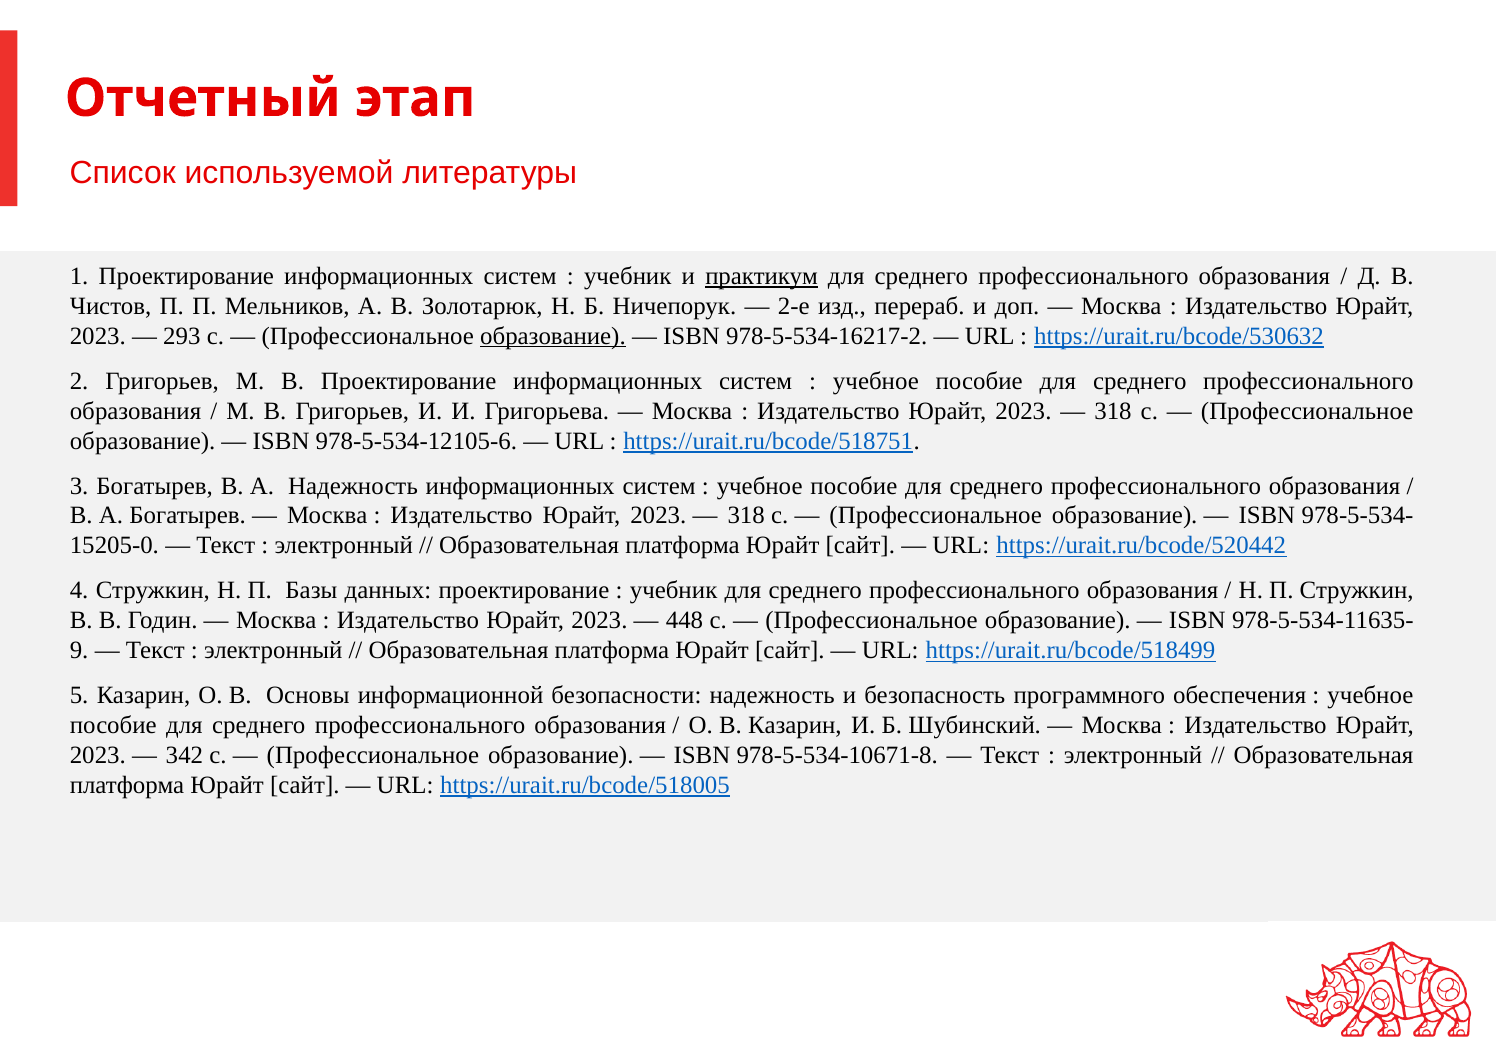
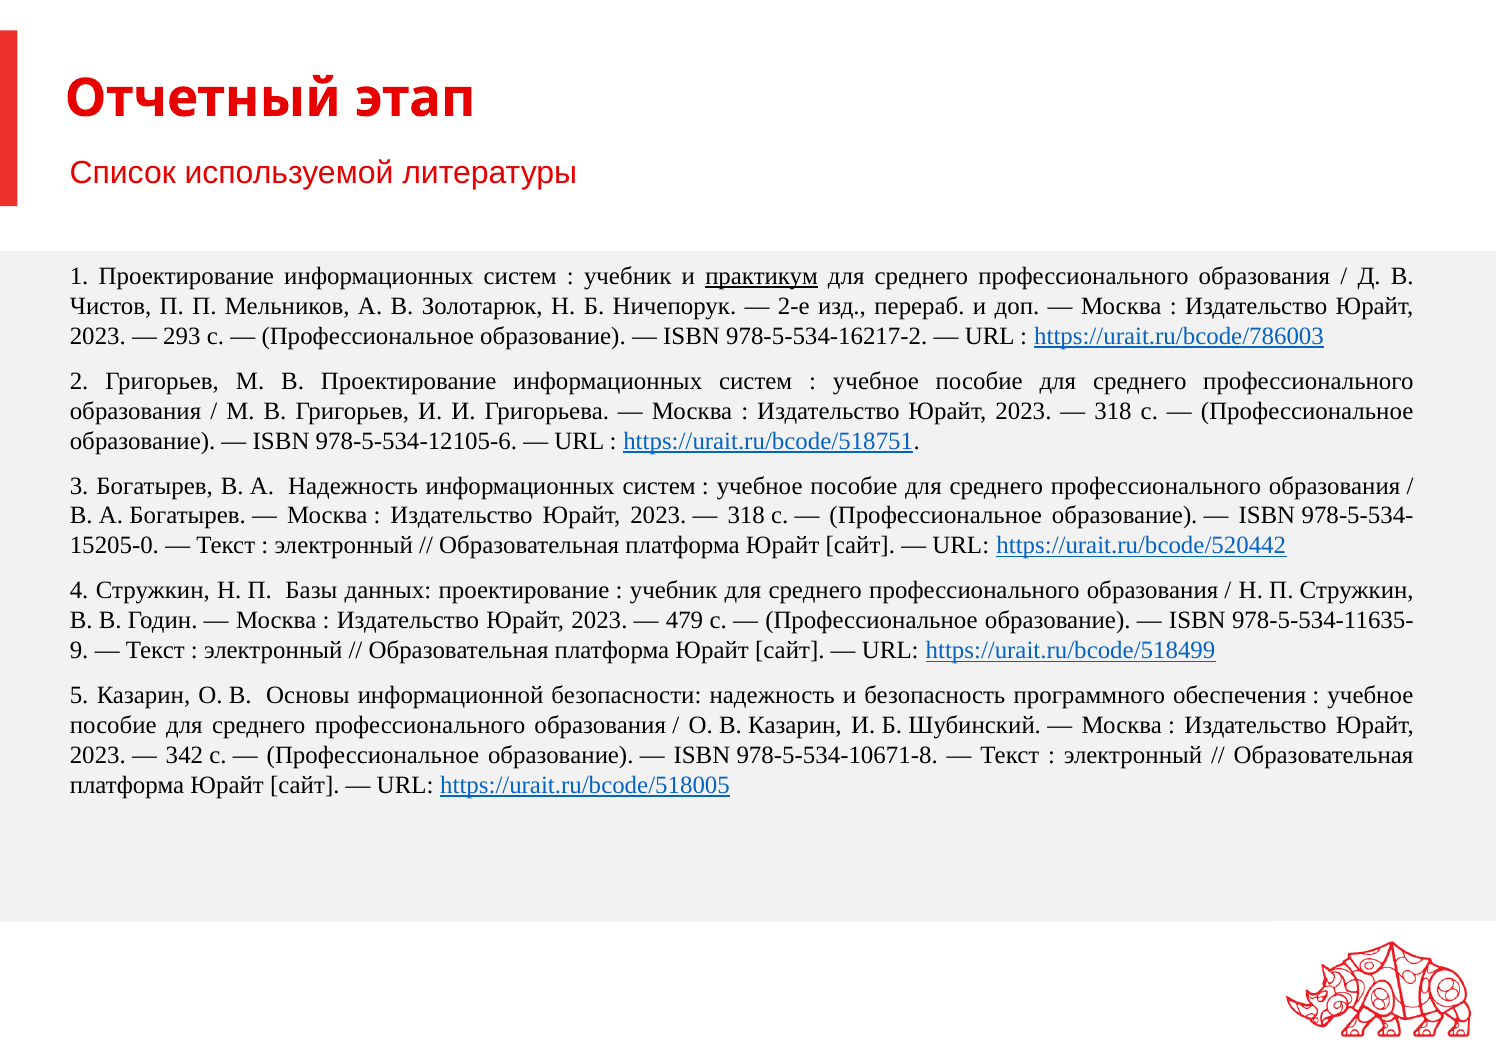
образование underline: present -> none (553, 336)
https://urait.ru/bcode/530632: https://urait.ru/bcode/530632 -> https://urait.ru/bcode/786003 (1179, 336)
448: 448 -> 479 (685, 620)
